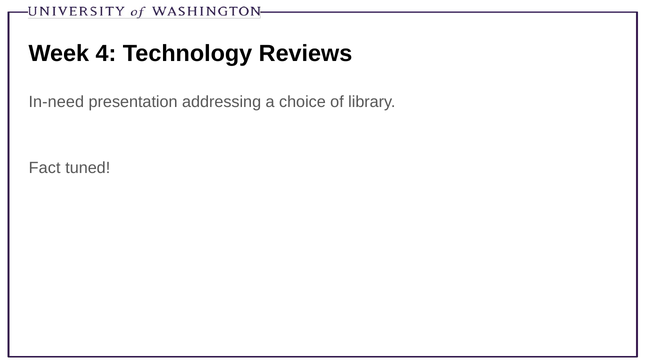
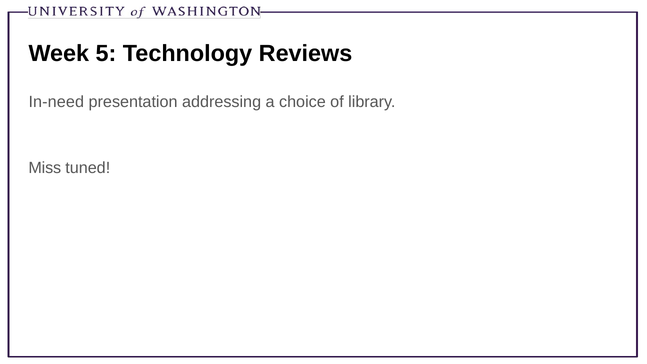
4: 4 -> 5 (106, 54)
Fact: Fact -> Miss (45, 168)
